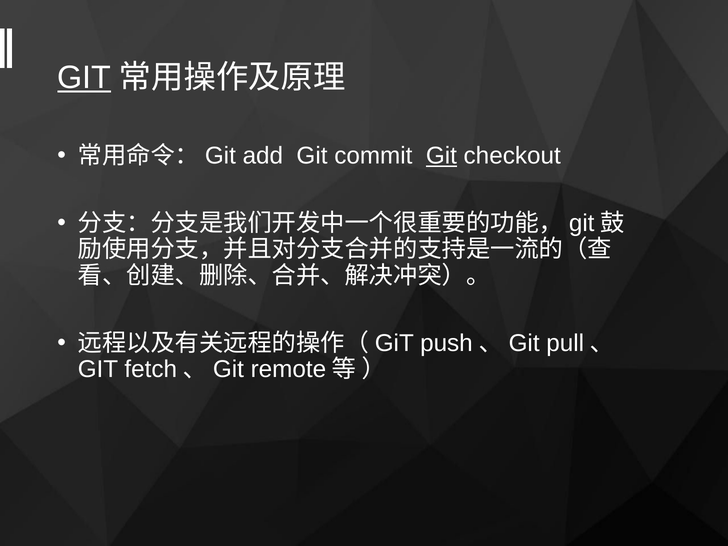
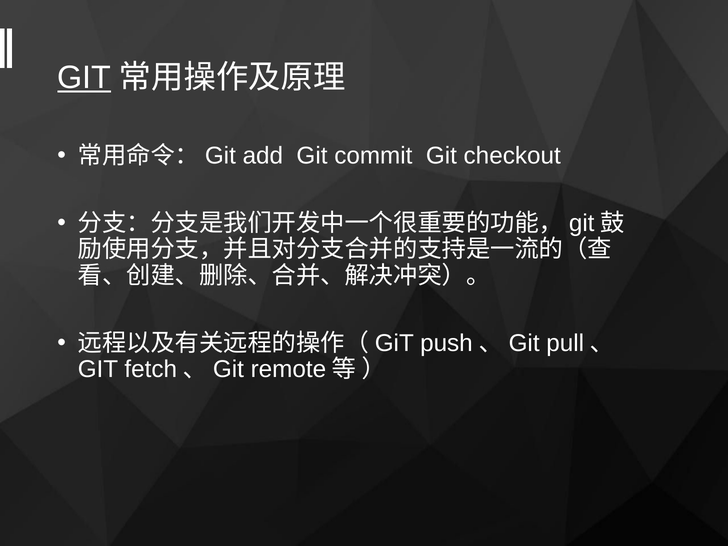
Git underline: present -> none (441, 156)
